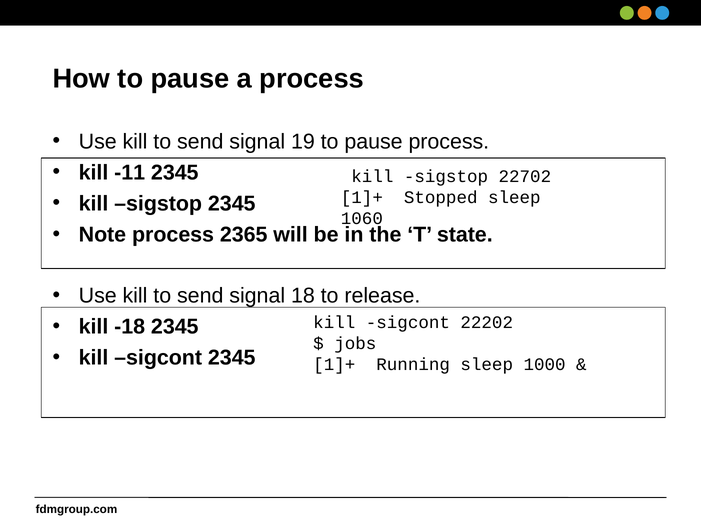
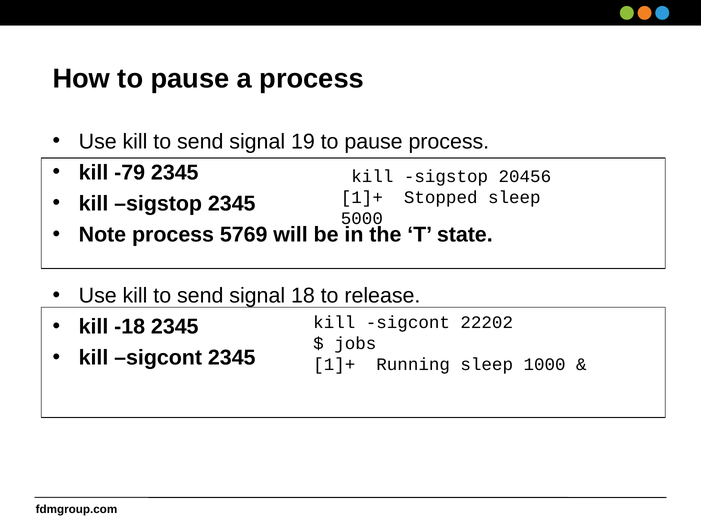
-11: -11 -> -79 (130, 172)
22702: 22702 -> 20456 (525, 177)
1060: 1060 -> 5000 (362, 219)
2365: 2365 -> 5769 (244, 235)
